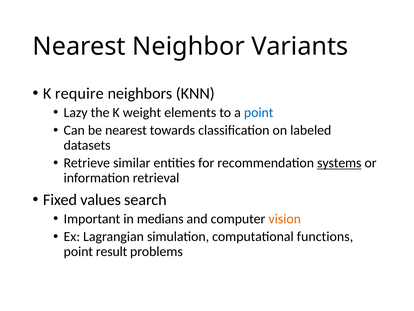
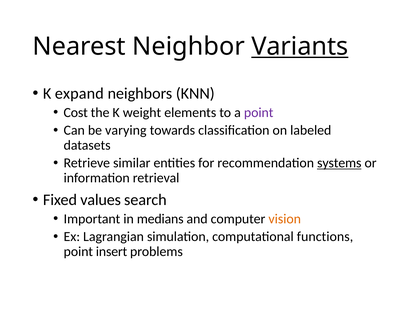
Variants underline: none -> present (300, 46)
require: require -> expand (79, 93)
Lazy: Lazy -> Cost (76, 112)
point colour: blue -> purple (259, 112)
be nearest: nearest -> varying (126, 130)
result: result -> insert (112, 251)
